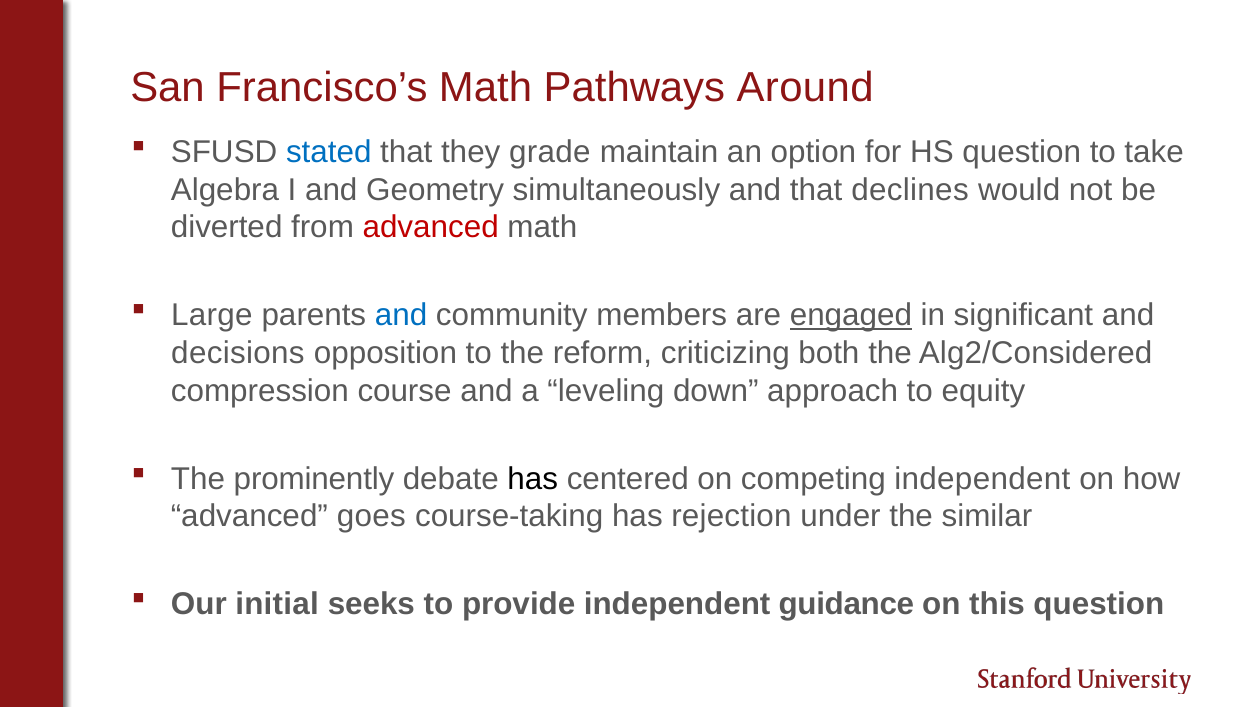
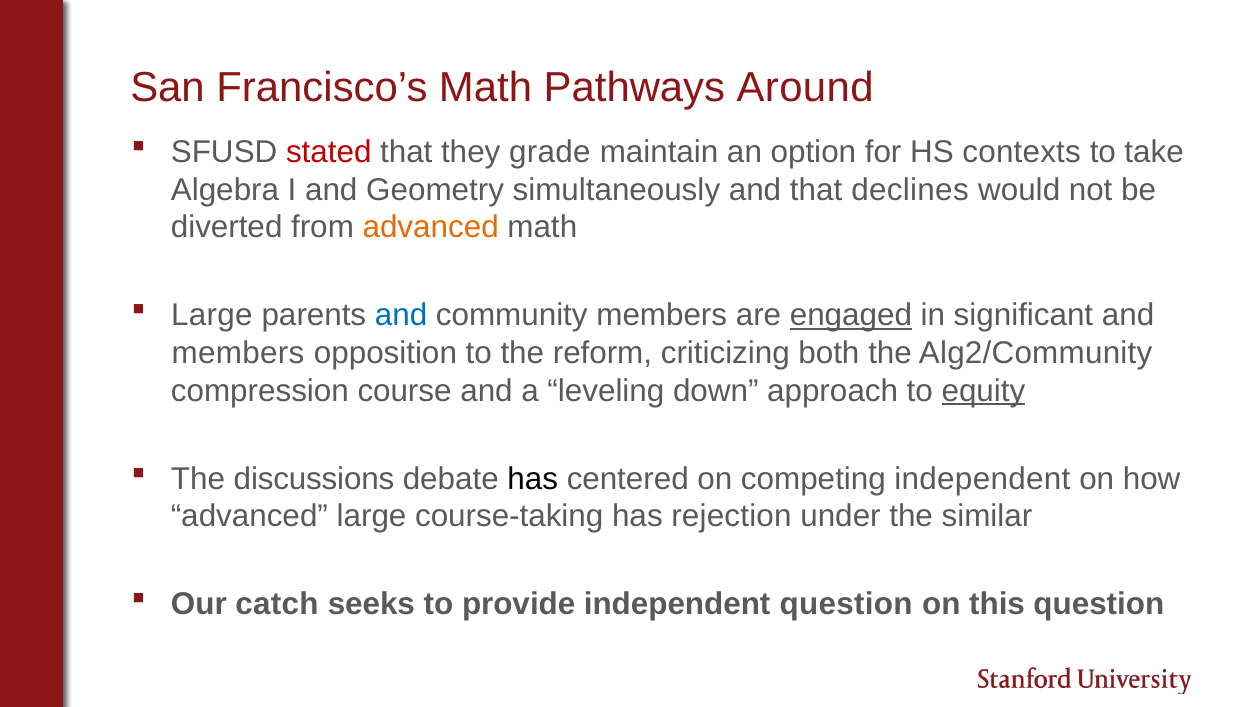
stated colour: blue -> red (329, 152)
HS question: question -> contexts (1022, 152)
advanced colour: red -> orange (431, 227)
decisions: decisions -> members (238, 353)
Alg2/Considered: Alg2/Considered -> Alg2/Community (1036, 353)
equity underline: none -> present (983, 391)
prominently: prominently -> discussions (314, 479)
advanced goes: goes -> large (372, 516)
initial: initial -> catch (277, 604)
independent guidance: guidance -> question (846, 604)
